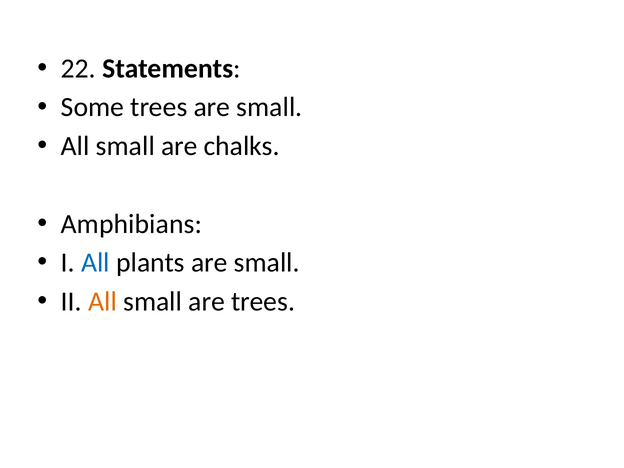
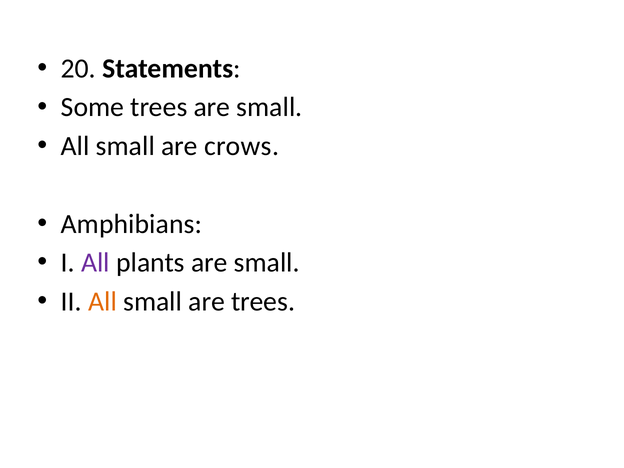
22: 22 -> 20 (78, 69)
chalks: chalks -> crows (242, 146)
All colour: blue -> purple (95, 263)
